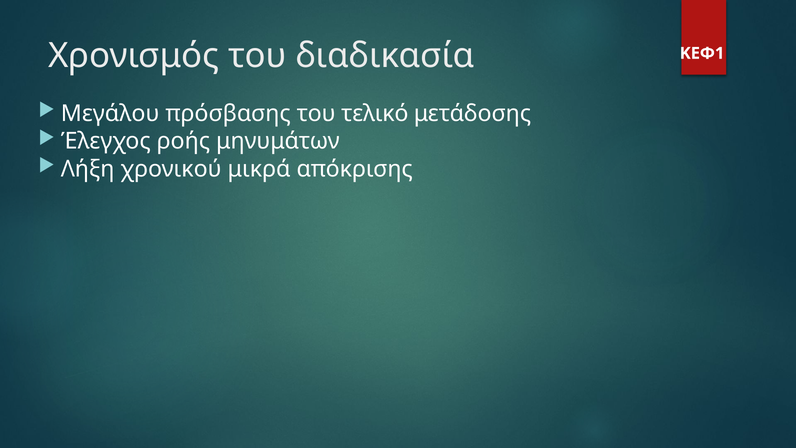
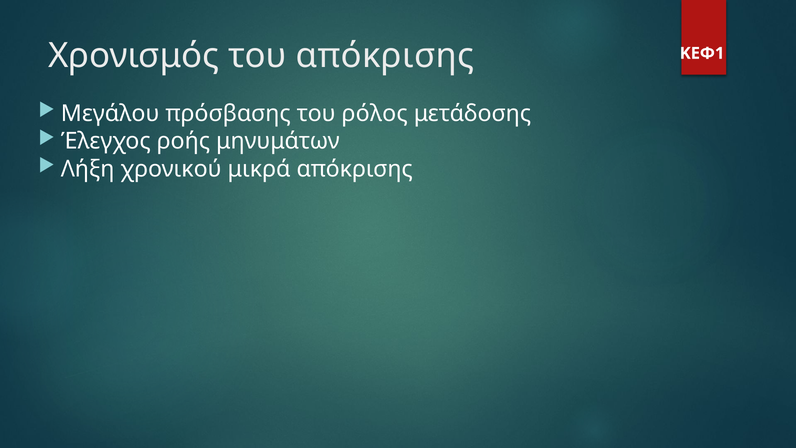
του διαδικασία: διαδικασία -> απόκρισης (385, 56)
τελικό: τελικό -> ρόλος (375, 113)
